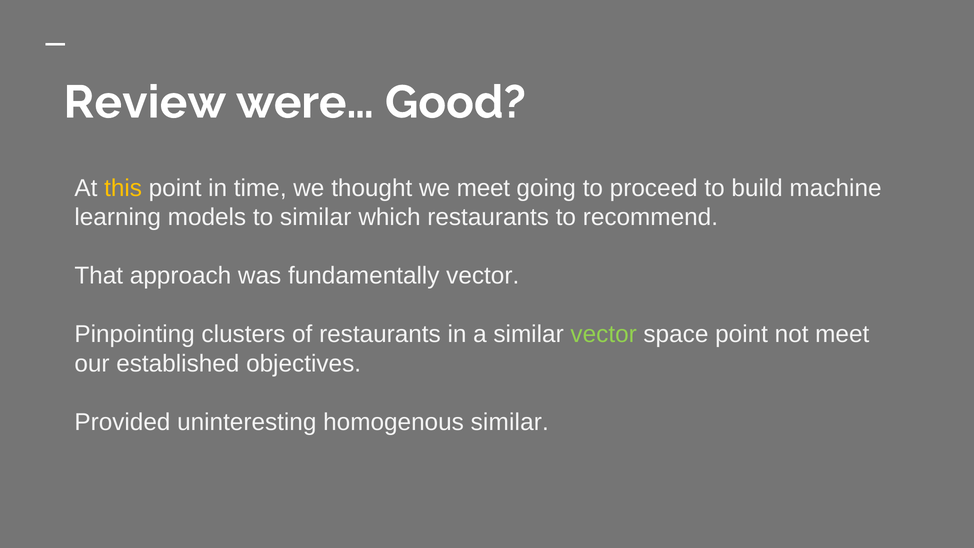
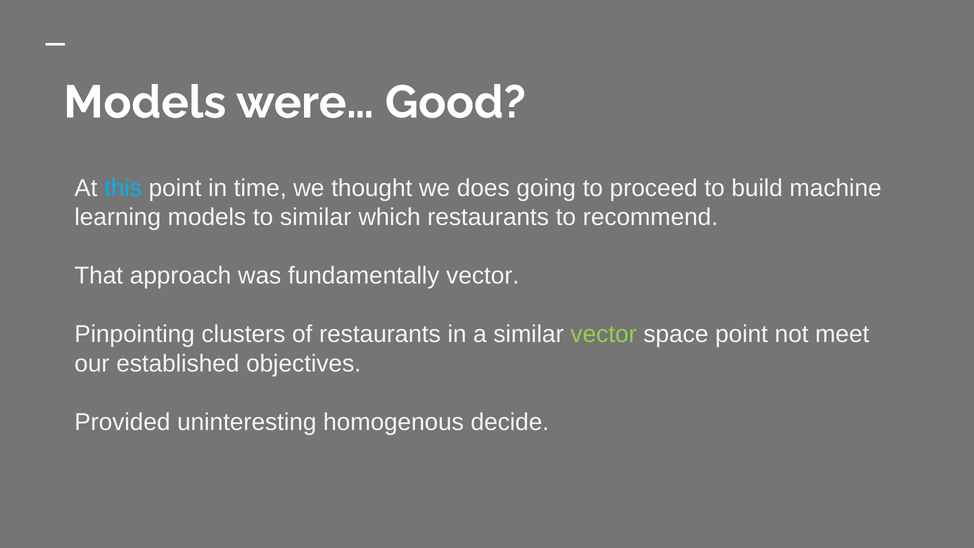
Review: Review -> Models (145, 102)
this colour: yellow -> light blue (123, 188)
we meet: meet -> does (483, 188)
homogenous similar: similar -> decide (510, 422)
